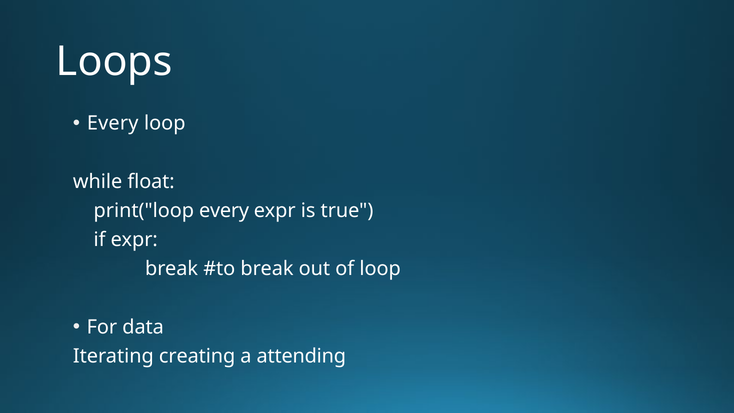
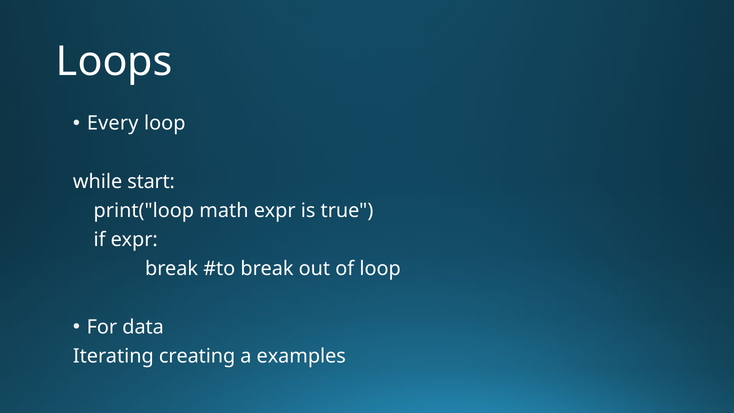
float: float -> start (151, 181)
print("loop every: every -> math (224, 211)
attending: attending -> examples (301, 356)
